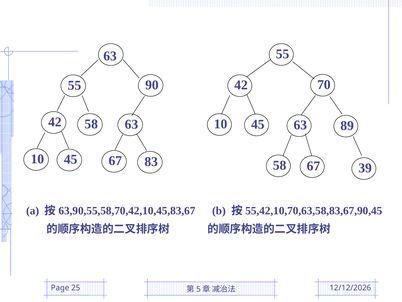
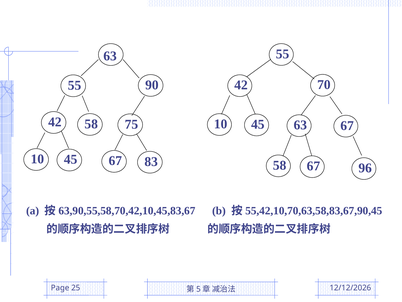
42 63: 63 -> 75 (131, 124)
10 89: 89 -> 67 (347, 125)
39: 39 -> 96 (365, 168)
